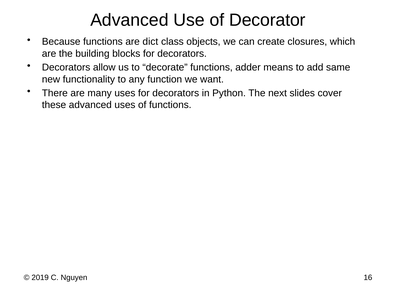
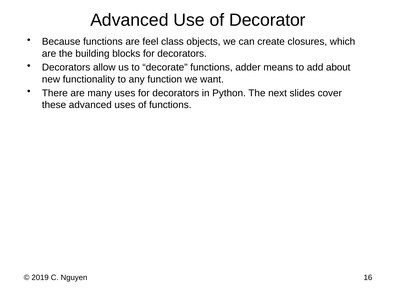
dict: dict -> feel (150, 42)
same: same -> about (338, 67)
